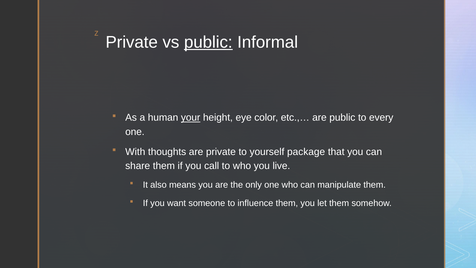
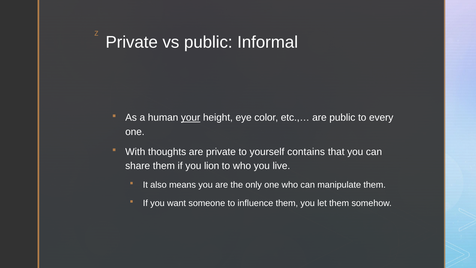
public underline: present -> none (208, 42)
package: package -> contains (306, 152)
call: call -> lion (212, 166)
